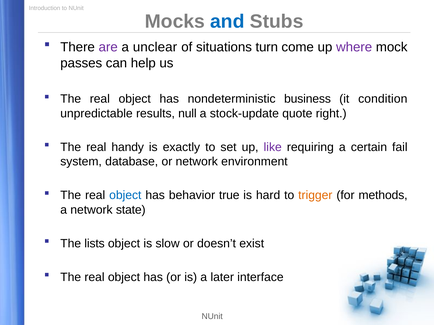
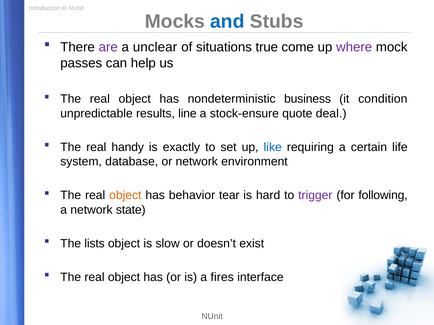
turn: turn -> true (267, 47)
null: null -> line (187, 114)
stock-update: stock-update -> stock-ensure (244, 114)
right: right -> deal (331, 114)
like colour: purple -> blue (273, 147)
fail: fail -> life (400, 147)
object colour: blue -> orange (125, 196)
true: true -> tear (229, 196)
trigger colour: orange -> purple (315, 196)
methods: methods -> following (383, 196)
later: later -> fires (222, 278)
